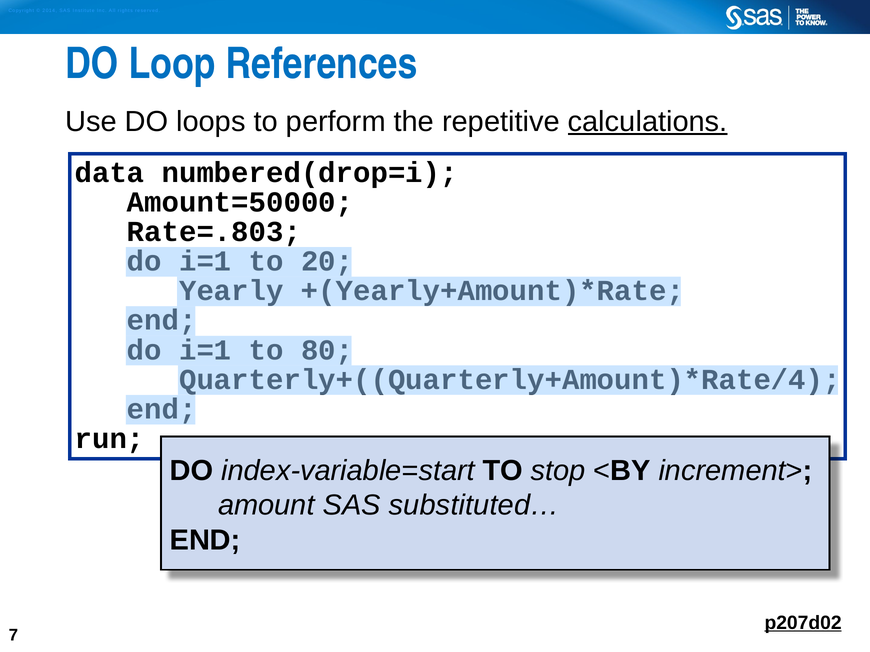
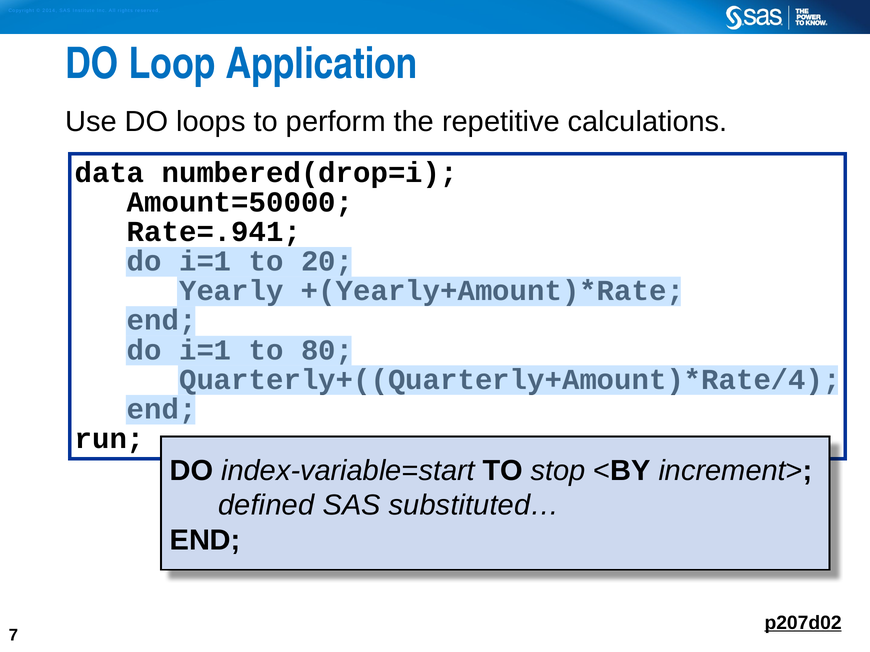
References: References -> Application (322, 64)
calculations underline: present -> none (648, 122)
Rate=.803: Rate=.803 -> Rate=.941 (214, 232)
amount: amount -> defined (266, 506)
